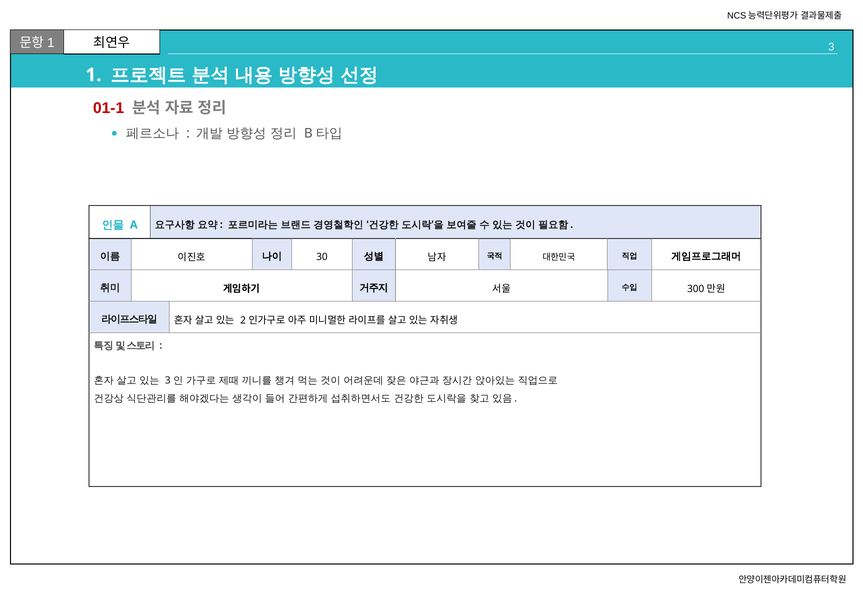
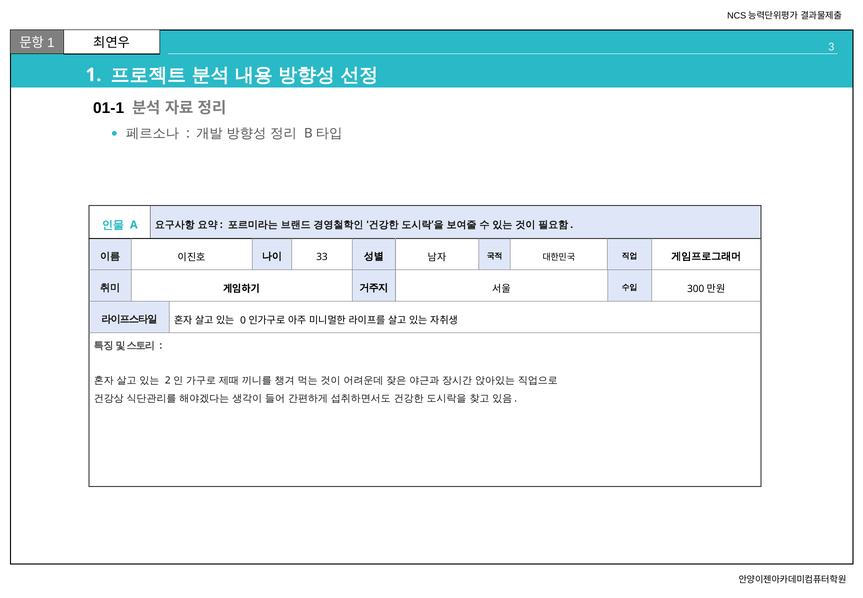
01-1 colour: red -> black (109, 108)
30: 30 -> 33 (322, 257)
2: 2 -> 0 (243, 320)
3: 3 -> 2 (168, 380)
